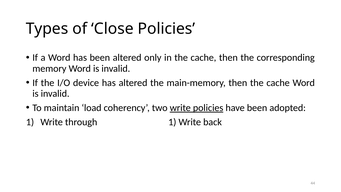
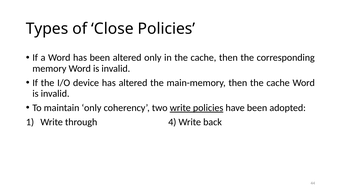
maintain load: load -> only (92, 108)
through 1: 1 -> 4 (172, 122)
